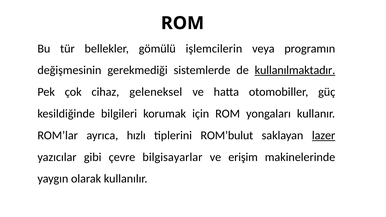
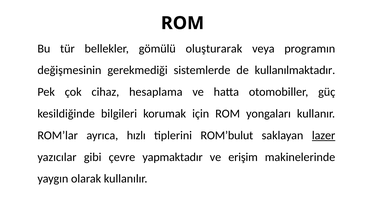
işlemcilerin: işlemcilerin -> oluşturarak (214, 49)
kullanılmaktadır underline: present -> none (295, 70)
geleneksel: geleneksel -> hesaplama (156, 92)
bilgisayarlar: bilgisayarlar -> yapmaktadır (173, 157)
